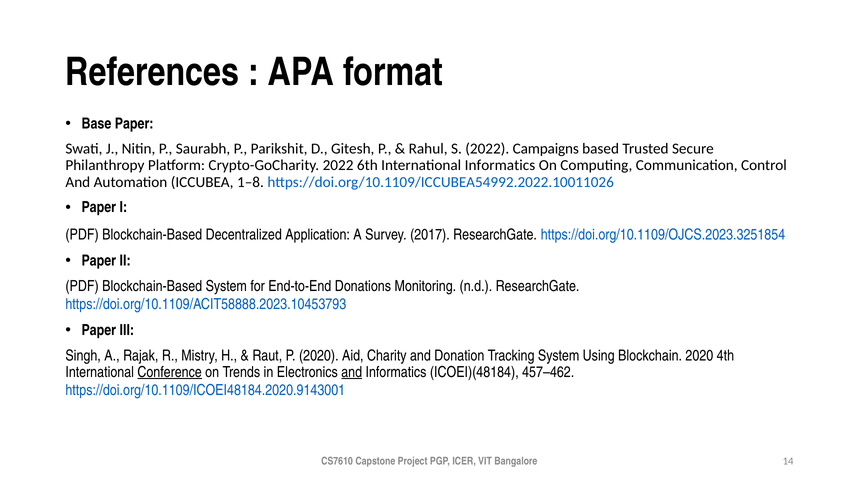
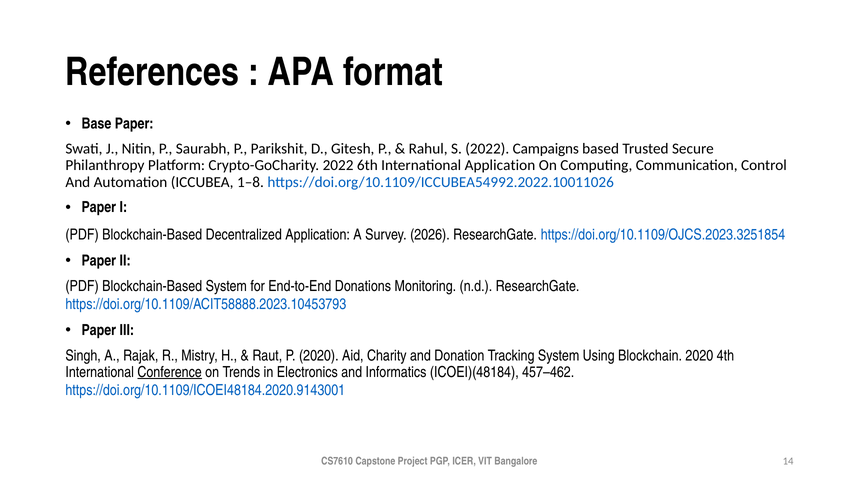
International Informatics: Informatics -> Application (500, 165)
2017: 2017 -> 2026 (430, 235)
and underline: present -> none (352, 372)
